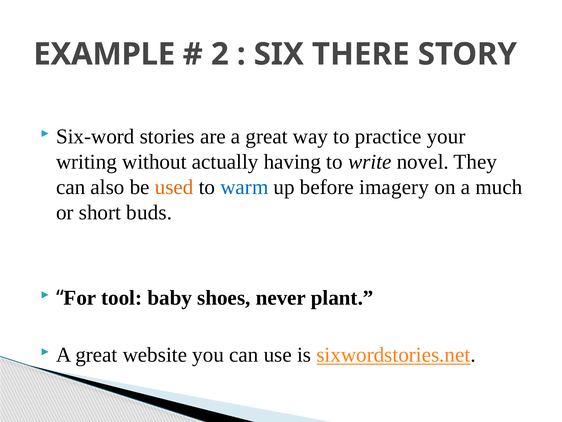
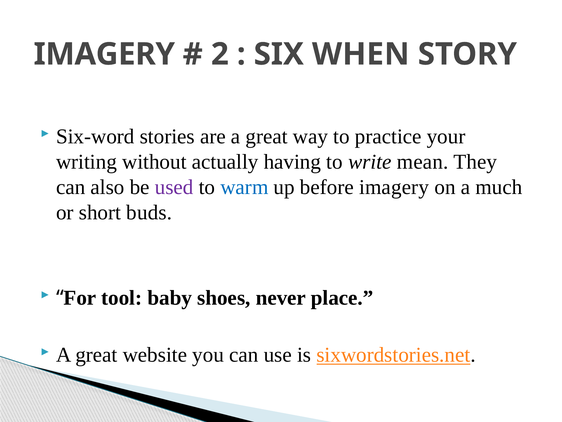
EXAMPLE: EXAMPLE -> IMAGERY (104, 54)
THERE: THERE -> WHEN (361, 54)
novel: novel -> mean (423, 162)
used colour: orange -> purple (174, 187)
plant: plant -> place (342, 298)
